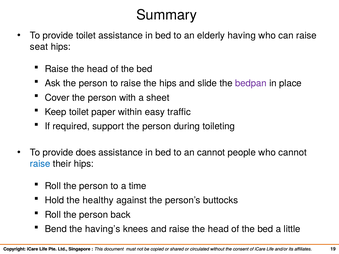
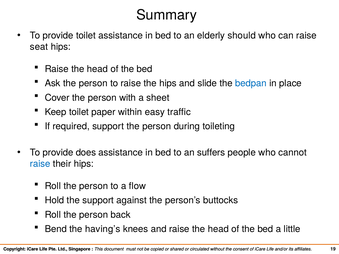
having: having -> should (242, 36)
bedpan colour: purple -> blue (251, 83)
an cannot: cannot -> suffers (211, 153)
time: time -> flow (138, 186)
the healthy: healthy -> support (98, 201)
